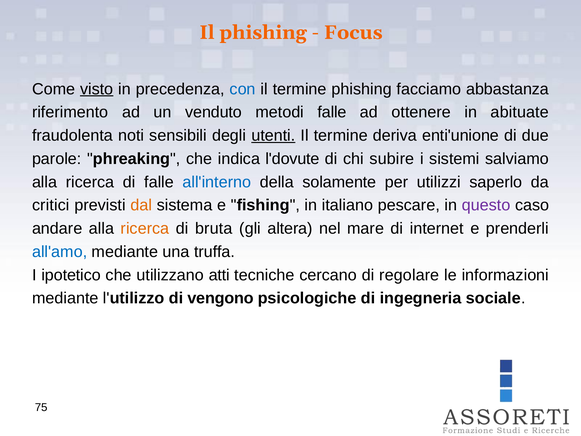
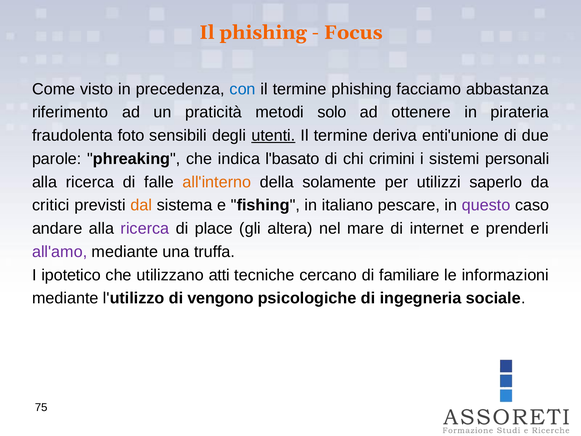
visto underline: present -> none (97, 89)
venduto: venduto -> praticità (214, 112)
metodi falle: falle -> solo (332, 112)
abituate: abituate -> pirateria (520, 112)
noti: noti -> foto (131, 135)
l'dovute: l'dovute -> l'basato (293, 159)
subire: subire -> crimini (392, 159)
salviamo: salviamo -> personali (517, 159)
all'interno colour: blue -> orange (217, 182)
ricerca colour: orange -> purple (145, 228)
bruta: bruta -> place (214, 228)
all'amo colour: blue -> purple (60, 252)
regolare: regolare -> familiare (409, 275)
